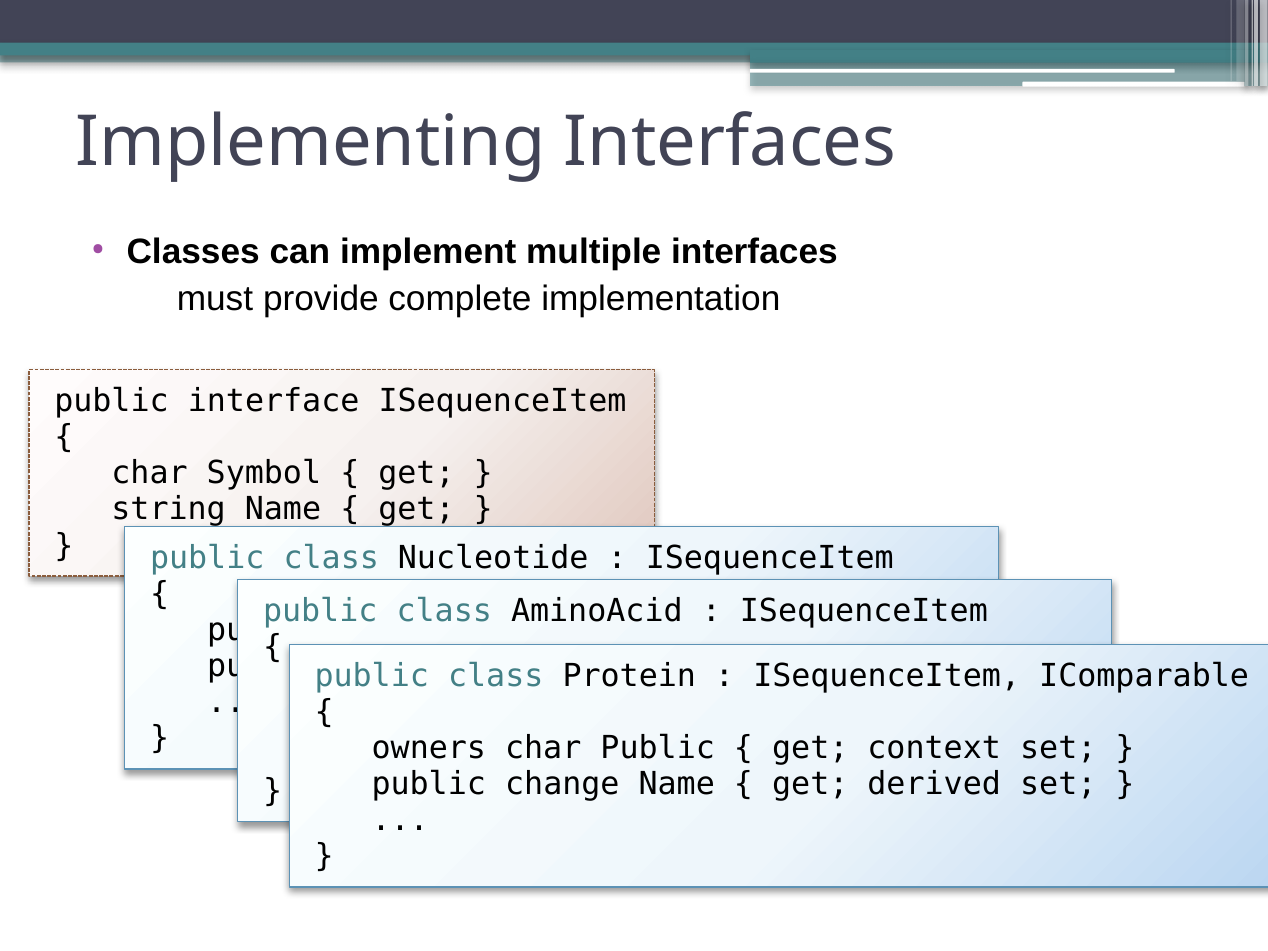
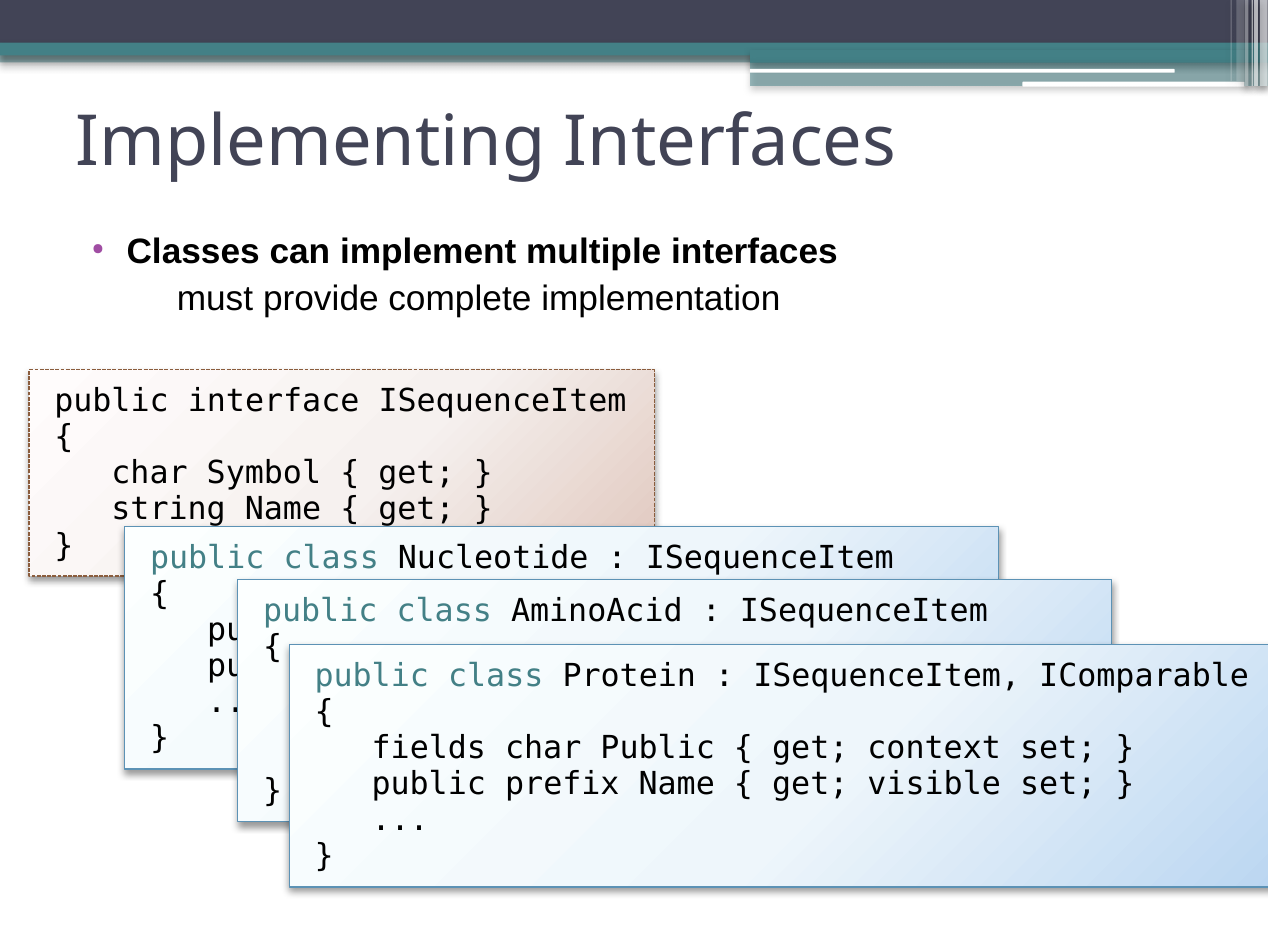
owners: owners -> fields (429, 748)
change: change -> prefix (562, 784)
derived: derived -> visible (934, 784)
